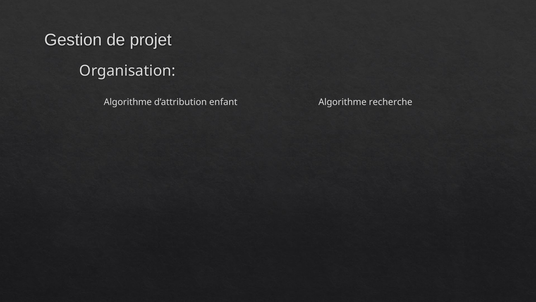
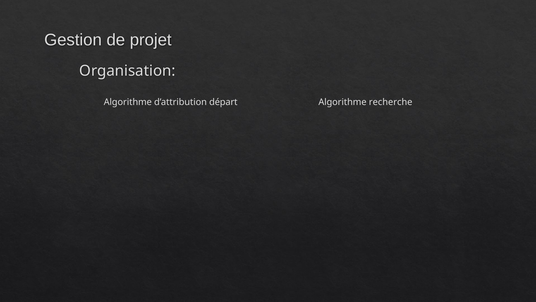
enfant: enfant -> départ (223, 102)
